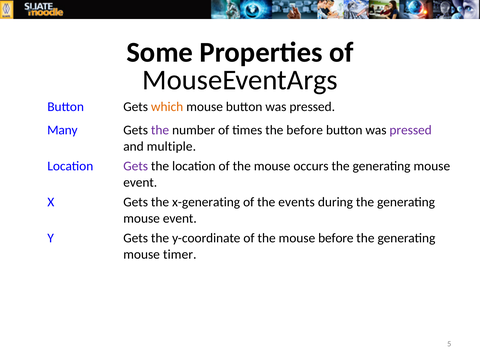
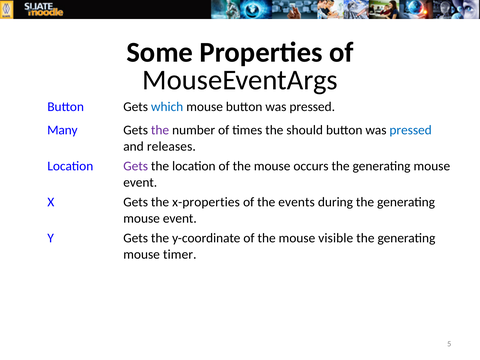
which colour: orange -> blue (167, 107)
the before: before -> should (305, 130)
pressed colour: purple -> blue (411, 130)
multiple: multiple -> releases (171, 147)
x-generating: x-generating -> x-properties (206, 202)
mouse before: before -> visible (336, 238)
